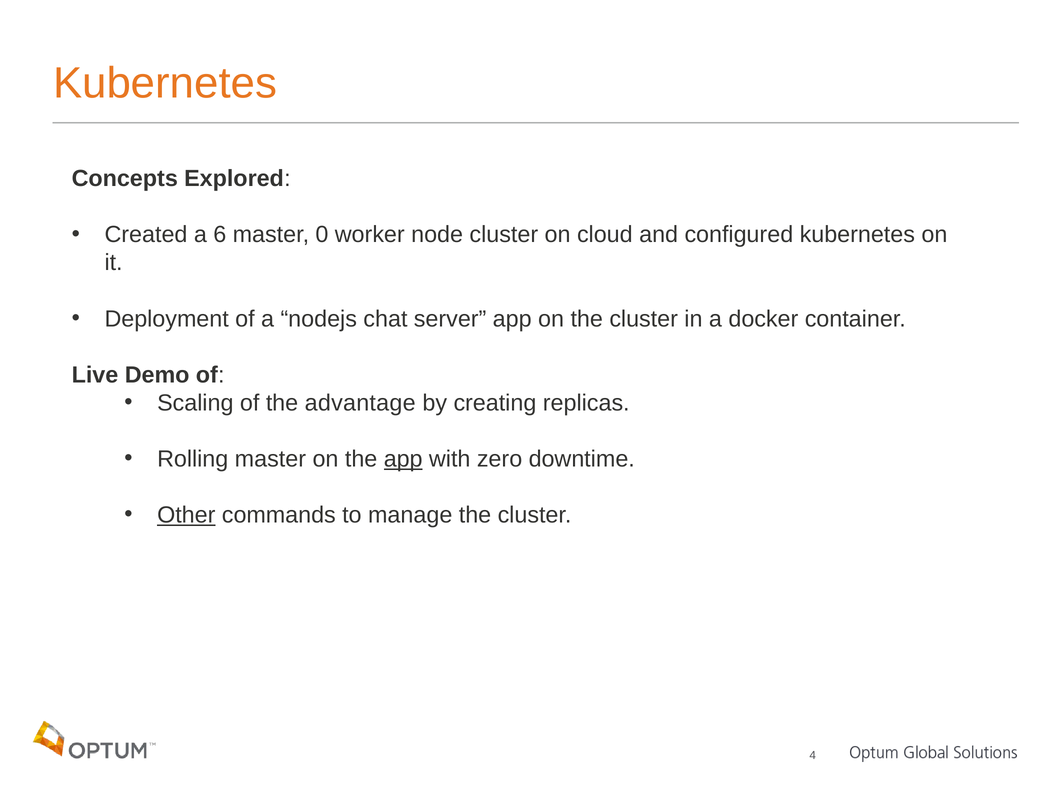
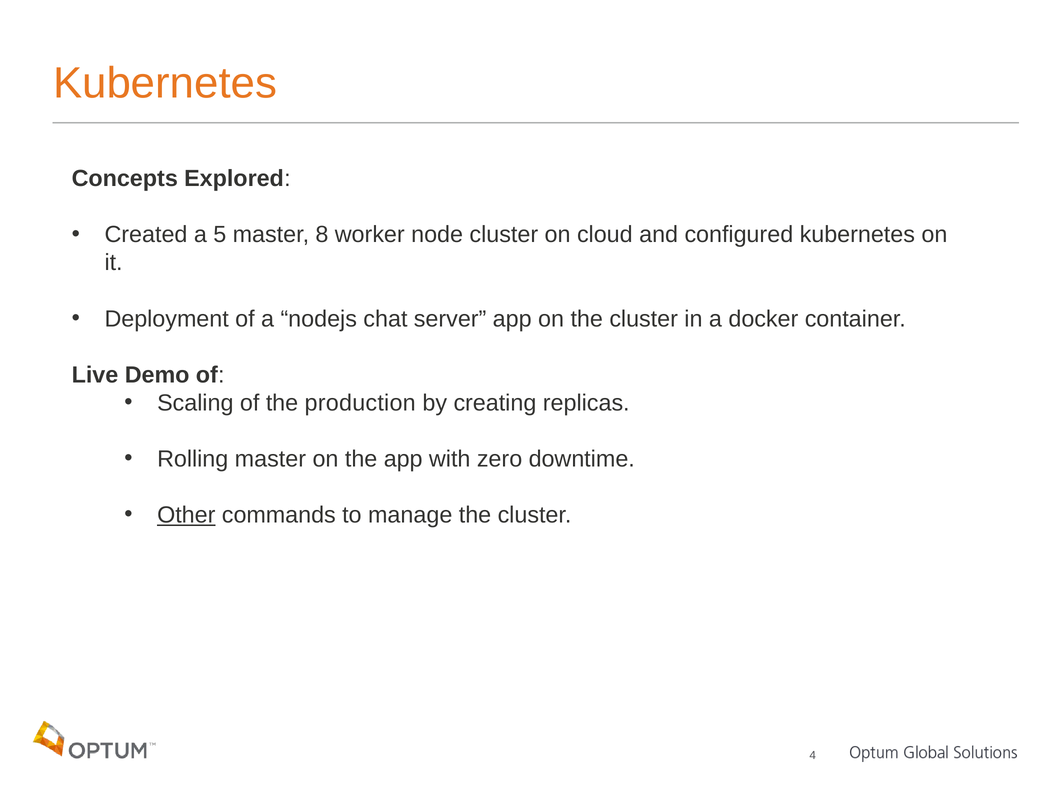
6: 6 -> 5 (220, 235)
0: 0 -> 8 (322, 235)
advantage: advantage -> production (360, 403)
app underline: present -> none (403, 459)
